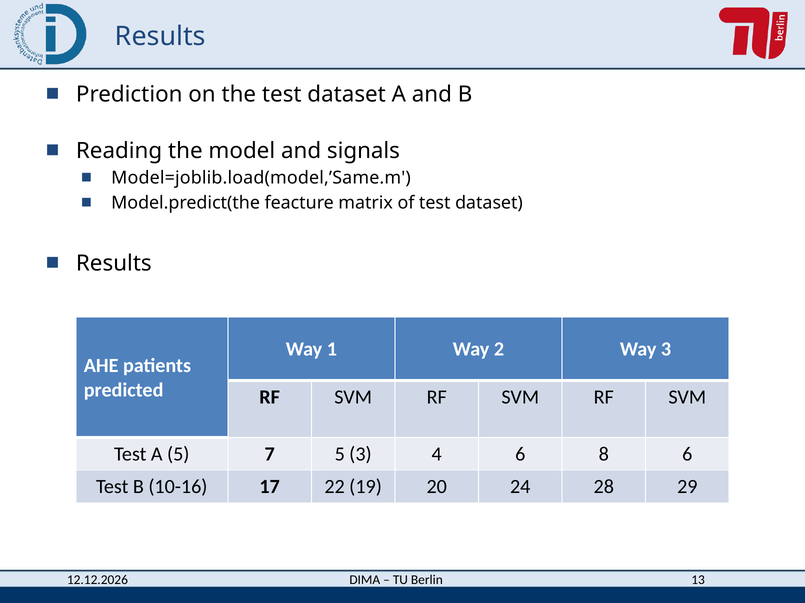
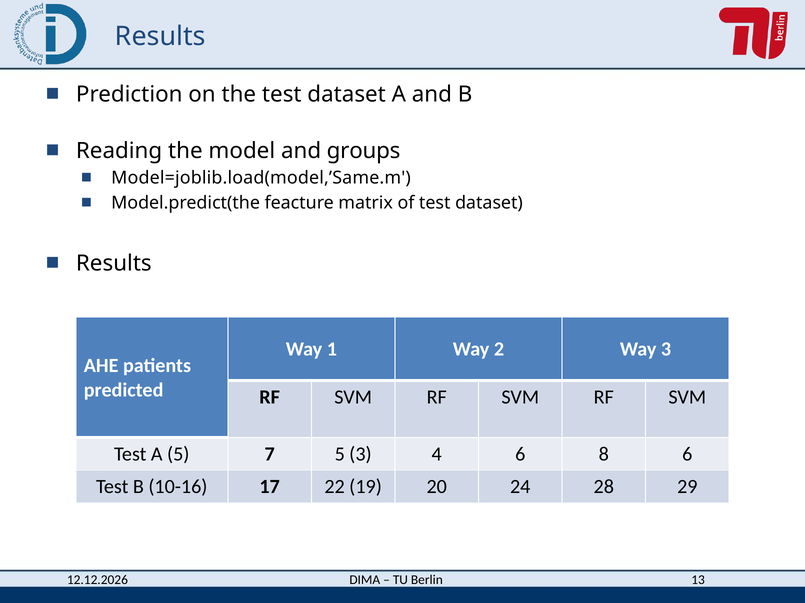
signals: signals -> groups (364, 151)
